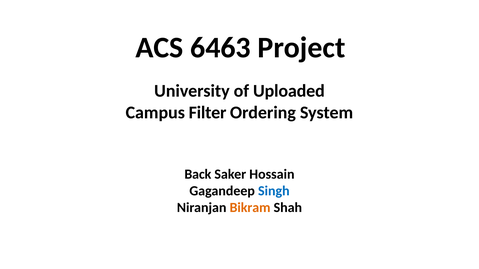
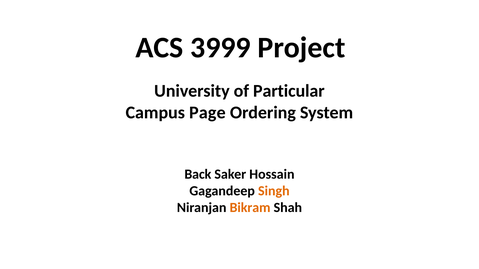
6463: 6463 -> 3999 (221, 48)
Uploaded: Uploaded -> Particular (289, 91)
Filter: Filter -> Page (207, 113)
Singh colour: blue -> orange (274, 191)
